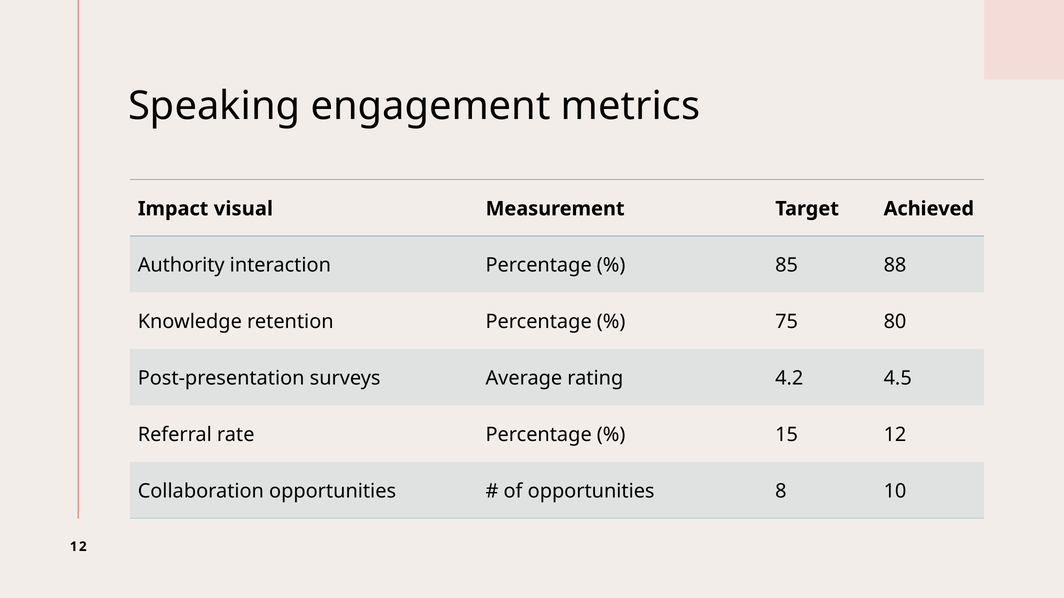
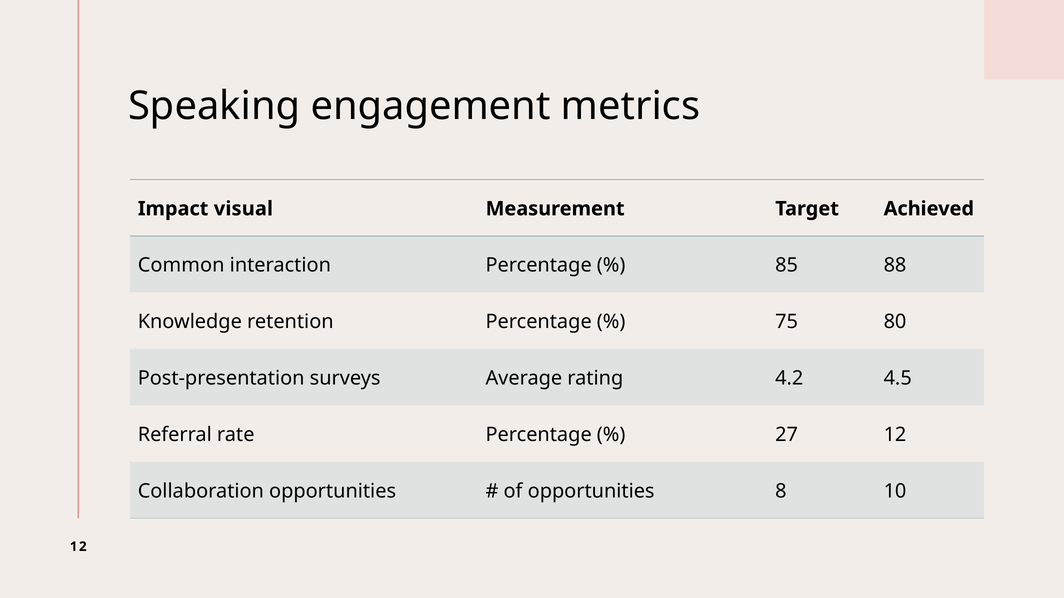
Authority: Authority -> Common (181, 265)
15: 15 -> 27 (787, 435)
